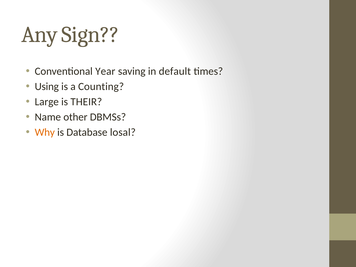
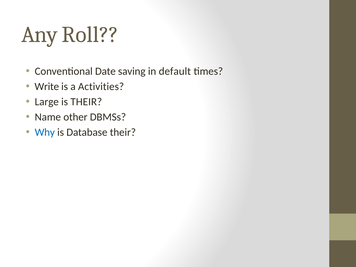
Sign: Sign -> Roll (90, 35)
Year: Year -> Date (105, 71)
Using: Using -> Write (47, 87)
Counting: Counting -> Activities (101, 87)
Why colour: orange -> blue (45, 132)
Database losal: losal -> their (123, 132)
